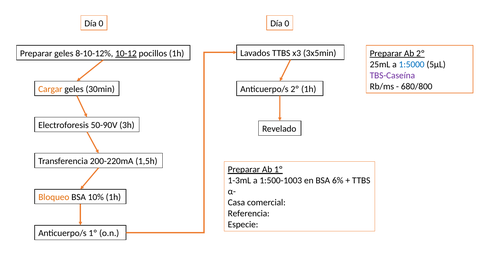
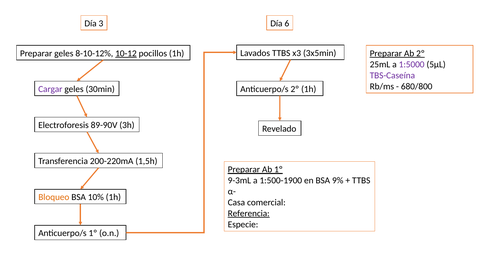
0: 0 -> 3 (101, 23)
0: 0 -> 6 (287, 23)
1:5000 colour: blue -> purple (412, 64)
Cargar colour: orange -> purple (50, 89)
50-90V: 50-90V -> 89-90V (104, 125)
1-3mL: 1-3mL -> 9-3mL (239, 181)
1:500-1003: 1:500-1003 -> 1:500-1900 (281, 181)
6%: 6% -> 9% (338, 181)
Referencia underline: none -> present (249, 214)
